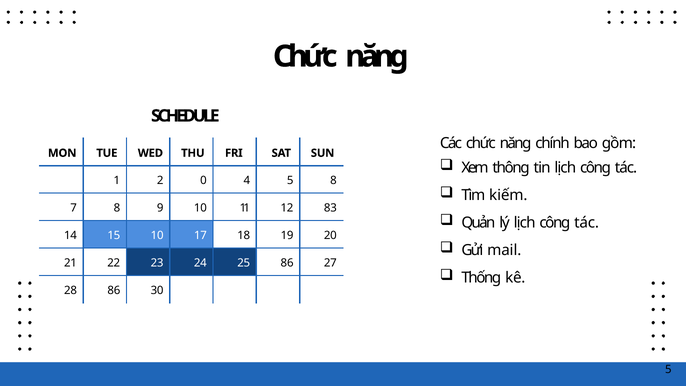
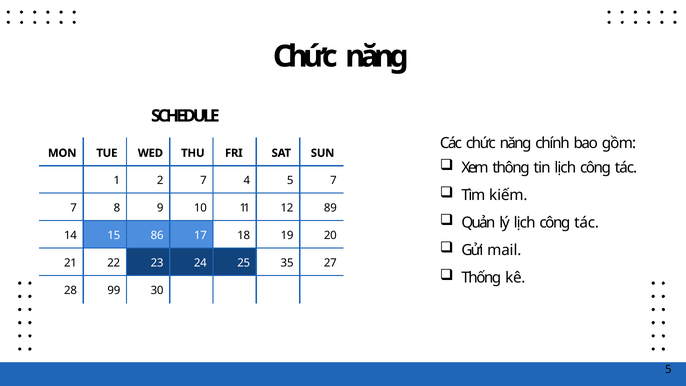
2 0: 0 -> 7 (204, 181)
5 8: 8 -> 7 (333, 181)
83: 83 -> 89 (330, 208)
15 10: 10 -> 86 (157, 235)
25 86: 86 -> 35 (287, 263)
28 86: 86 -> 99 (114, 290)
